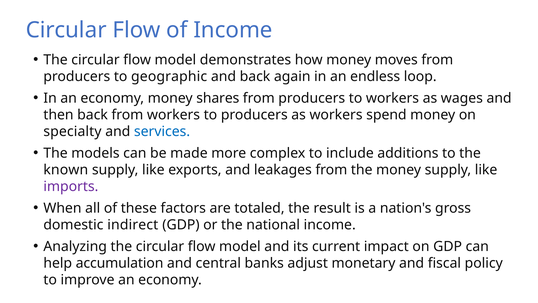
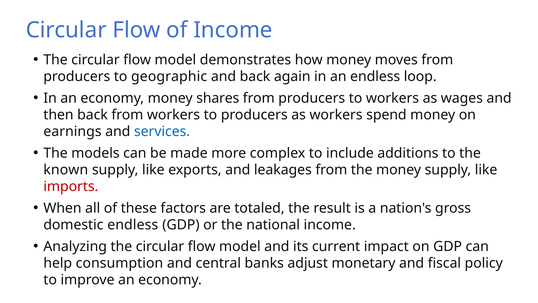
specialty: specialty -> earnings (72, 131)
imports colour: purple -> red (71, 186)
domestic indirect: indirect -> endless (133, 224)
accumulation: accumulation -> consumption (119, 263)
